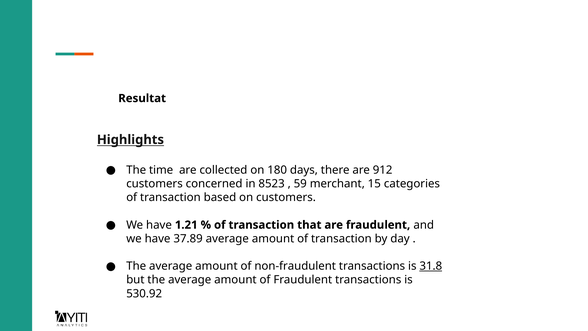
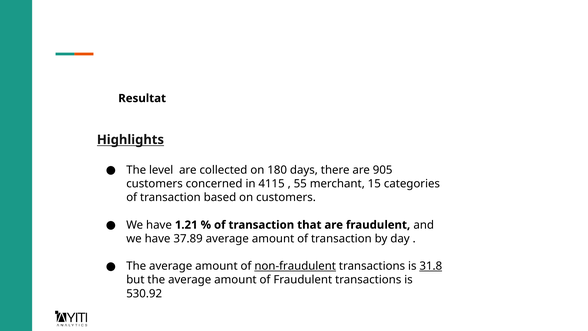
time: time -> level (161, 170)
912: 912 -> 905 (383, 170)
8523: 8523 -> 4115 (272, 184)
59: 59 -> 55 (300, 184)
non-fraudulent underline: none -> present (295, 266)
